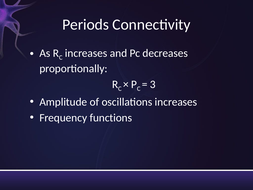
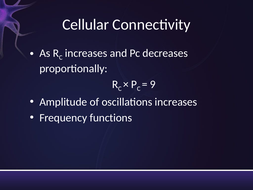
Periods: Periods -> Cellular (86, 24)
3: 3 -> 9 (153, 84)
